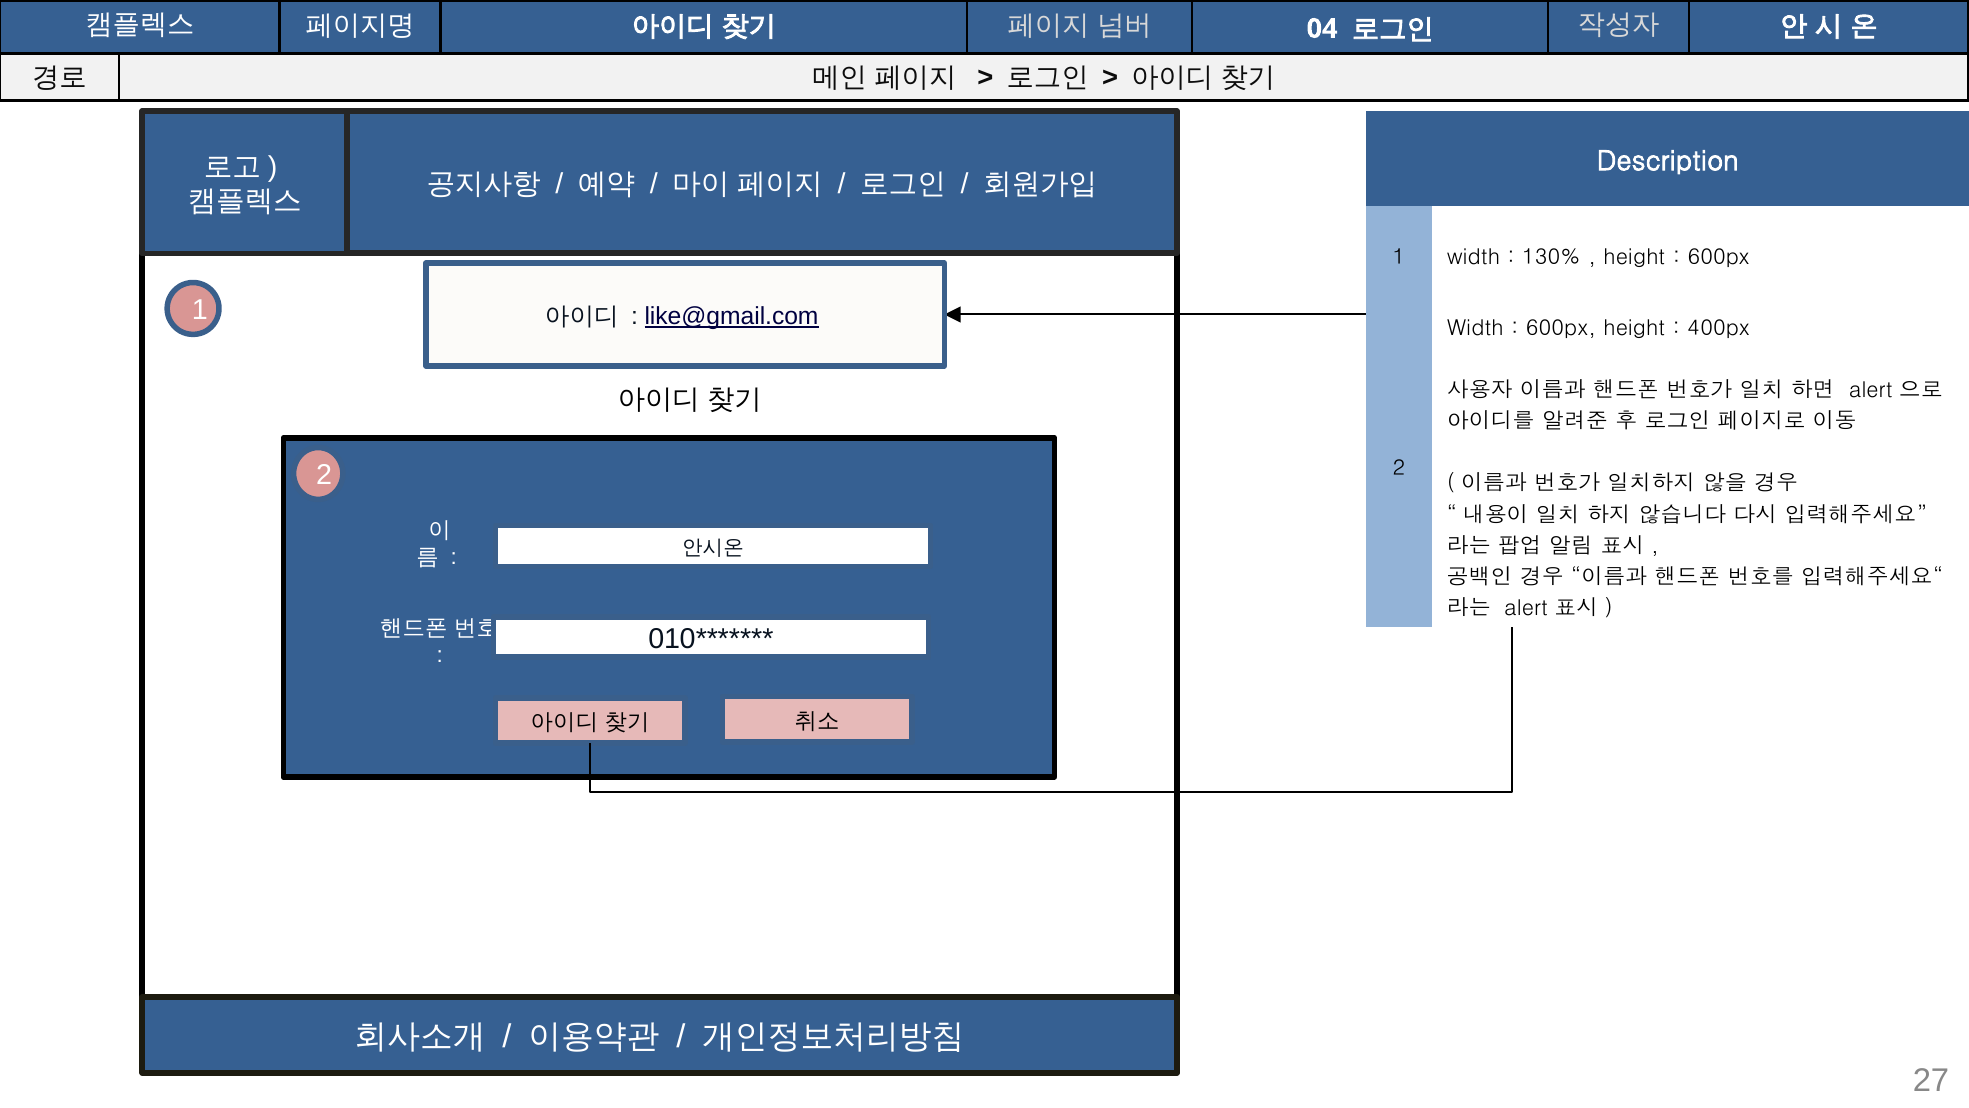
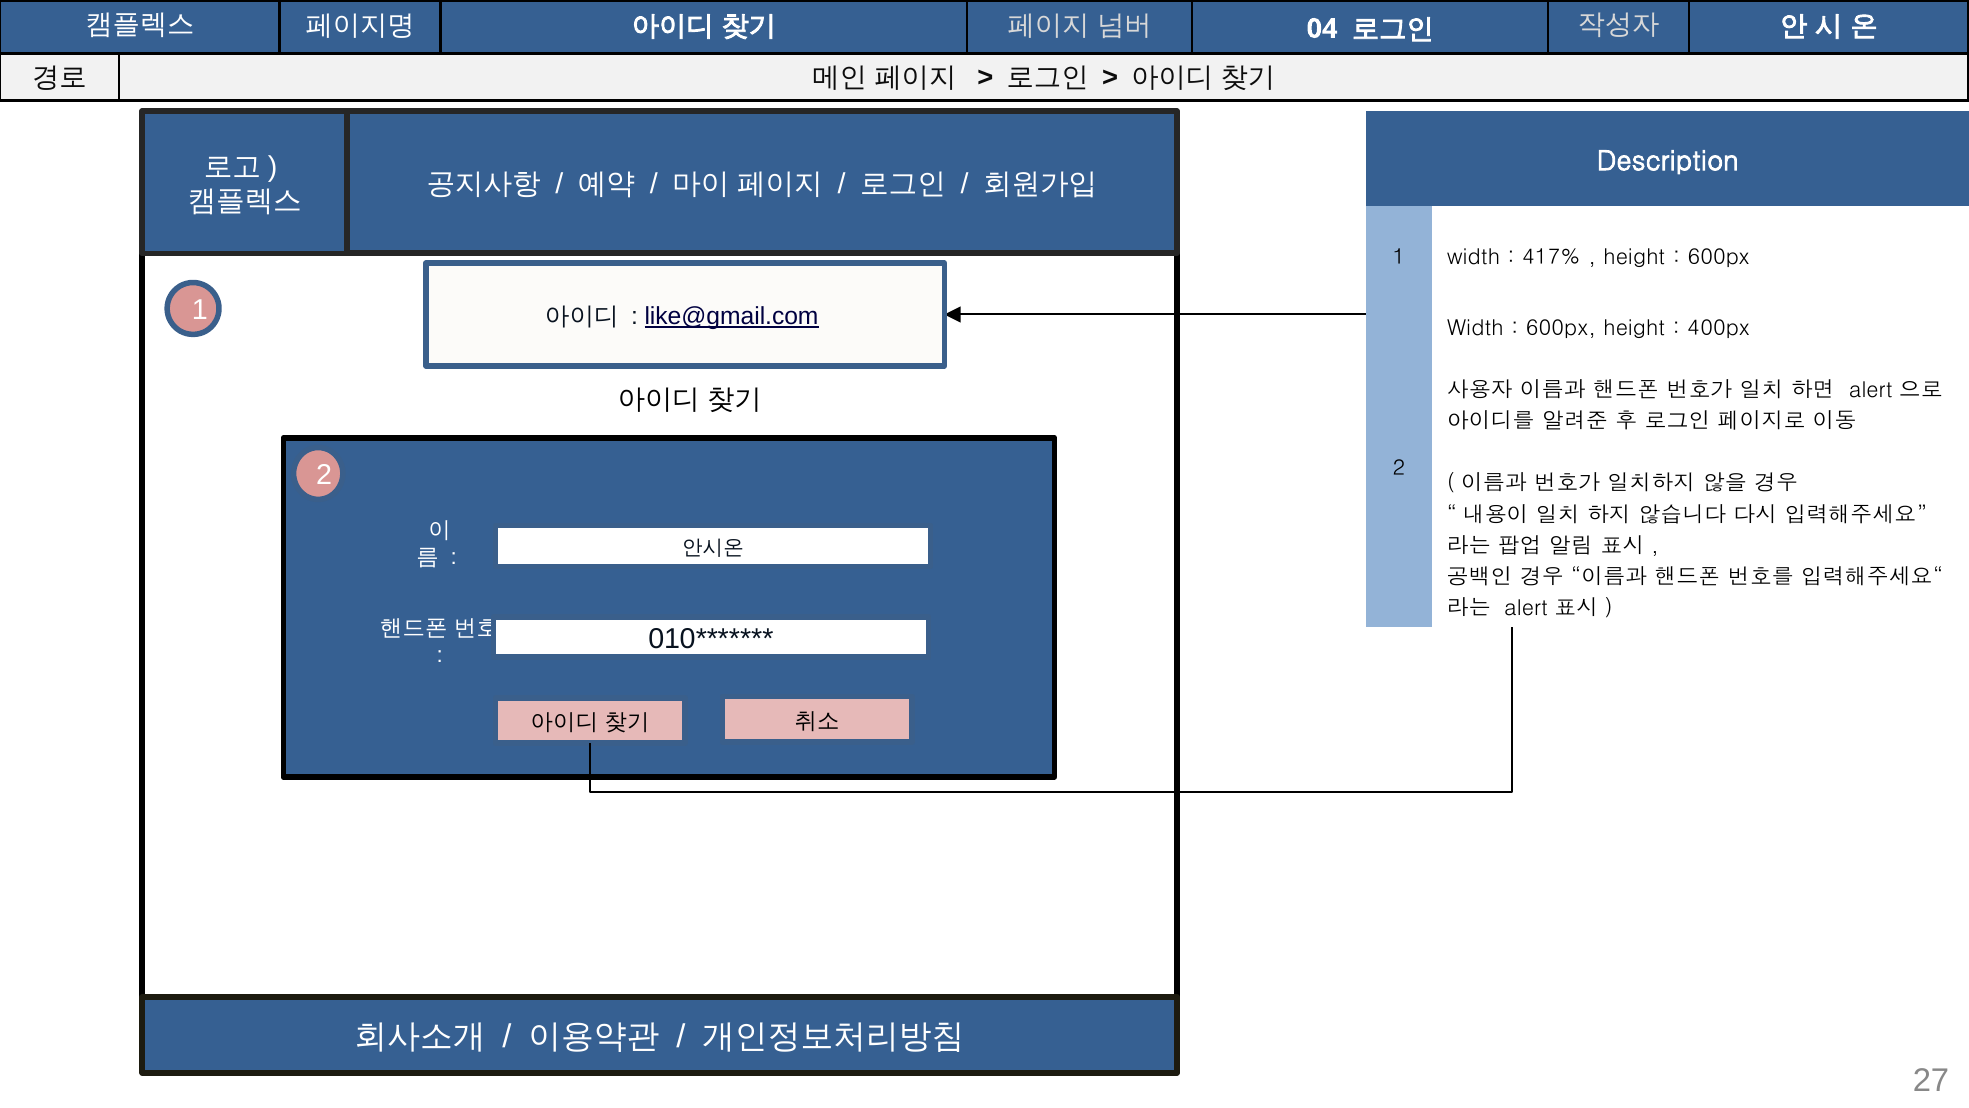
130%: 130% -> 417% (1551, 257)
